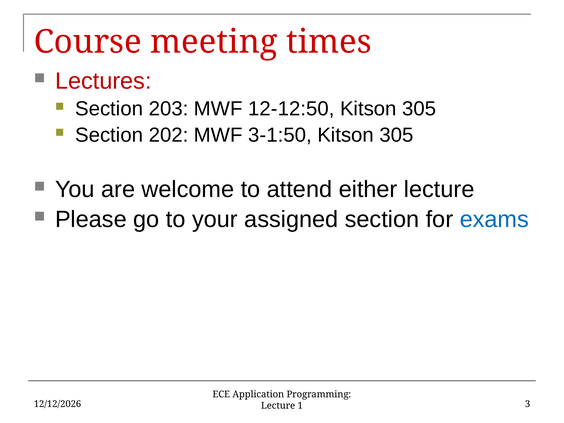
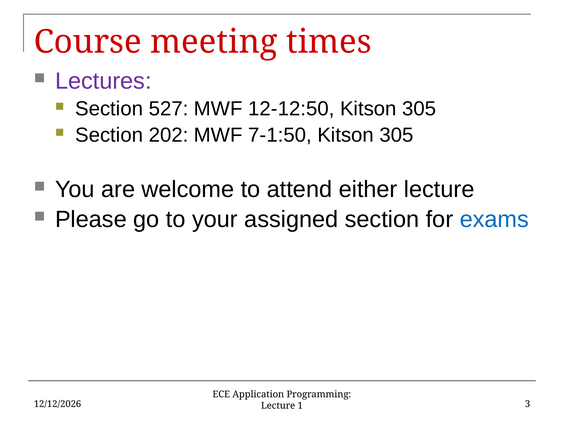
Lectures colour: red -> purple (103, 81)
203: 203 -> 527 (169, 109)
3-1:50: 3-1:50 -> 7-1:50 (280, 135)
